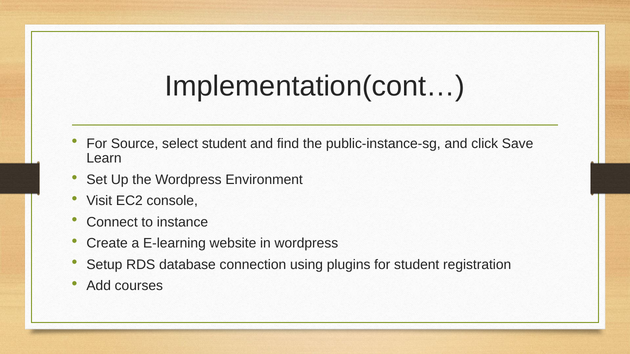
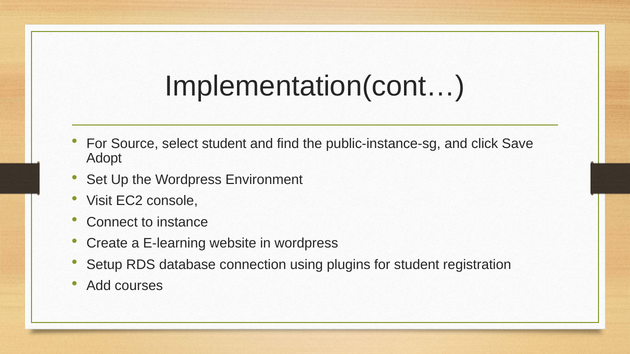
Learn: Learn -> Adopt (104, 159)
